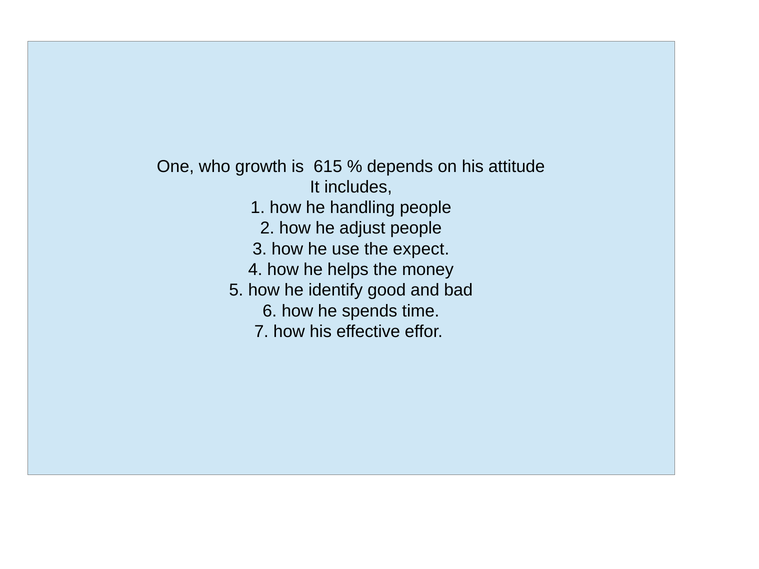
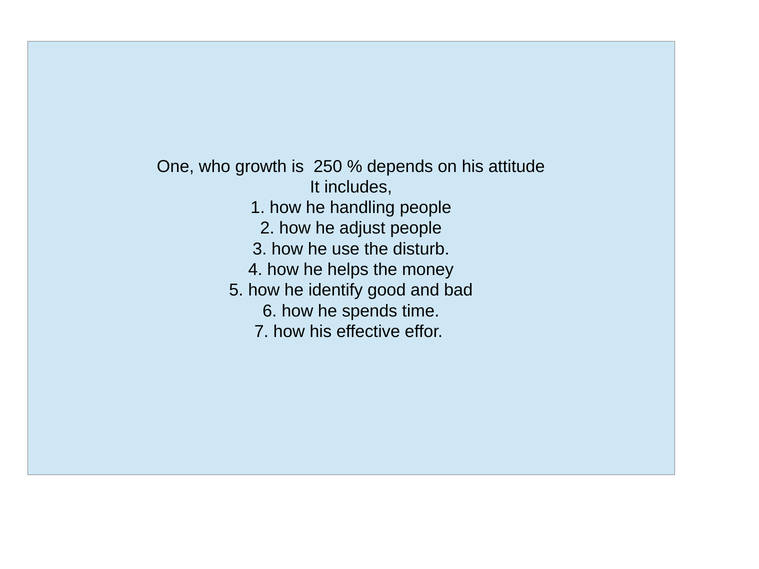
615: 615 -> 250 (328, 166)
expect: expect -> disturb (421, 249)
